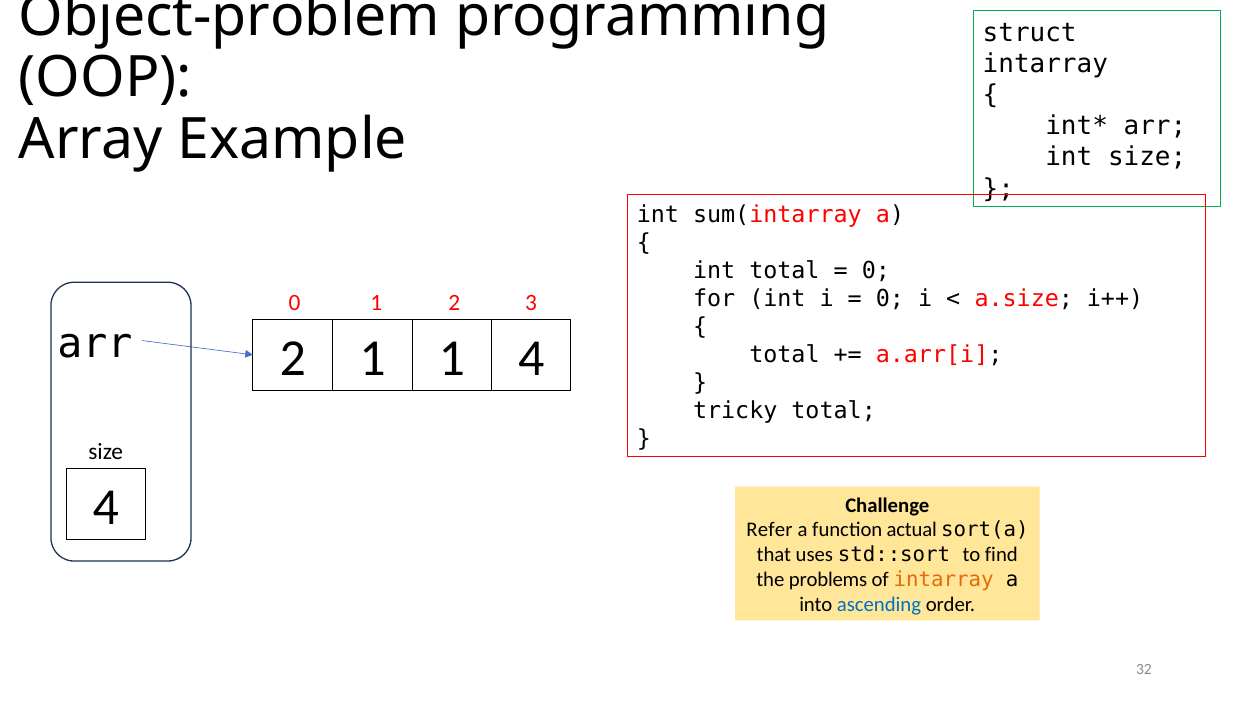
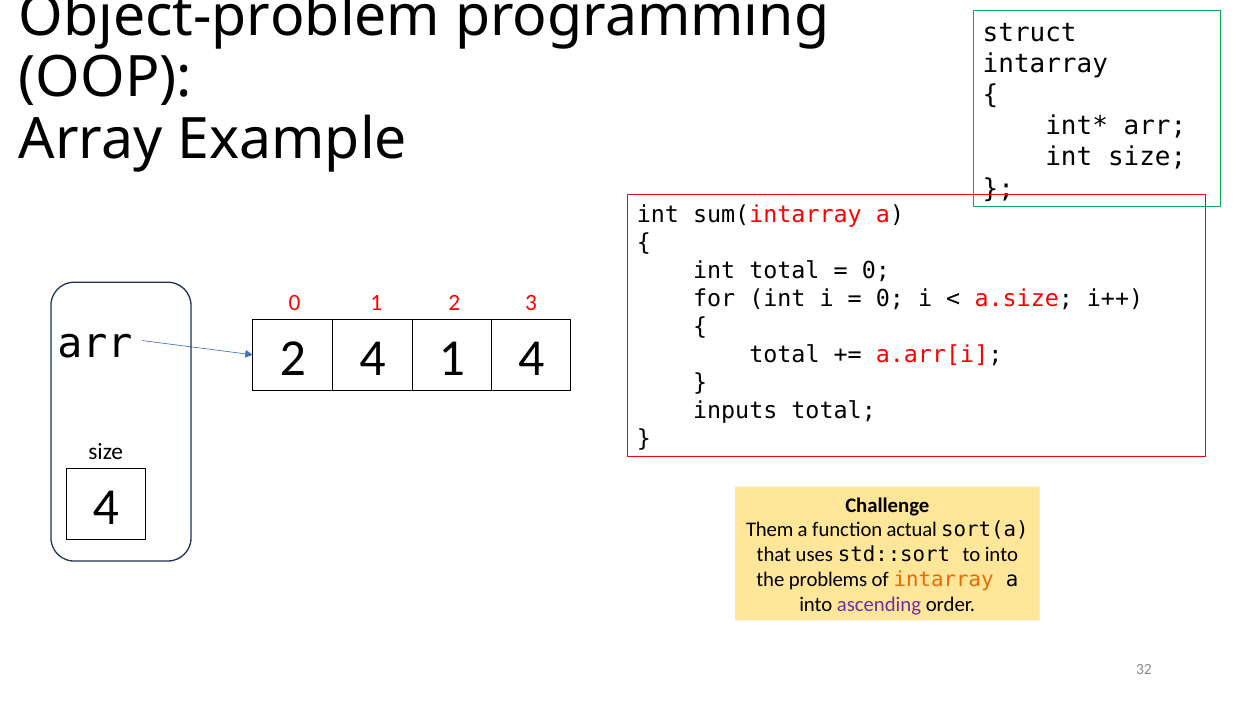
2 1: 1 -> 4 (372, 359)
tricky: tricky -> inputs (735, 411)
Refer: Refer -> Them (770, 530)
to find: find -> into (1001, 555)
ascending colour: blue -> purple (879, 605)
